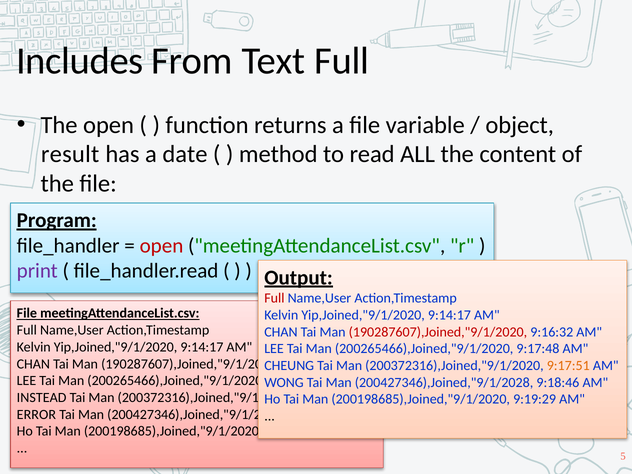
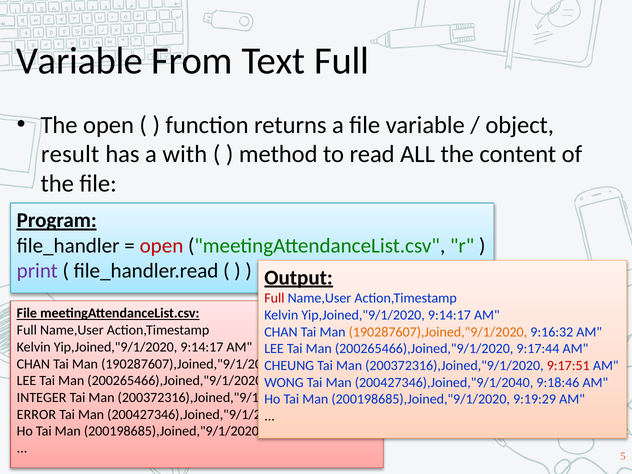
Includes: Includes -> Variable (80, 61)
date: date -> with (185, 154)
190287607),Joined,"9/1/2020 colour: red -> orange (438, 332)
9:17:48: 9:17:48 -> 9:17:44 (538, 349)
9:17:51 colour: orange -> red (568, 366)
200427346),Joined,"9/1/2028: 200427346),Joined,"9/1/2028 -> 200427346),Joined,"9/1/2040 (444, 382)
INSTEAD: INSTEAD -> INTEGER (42, 398)
